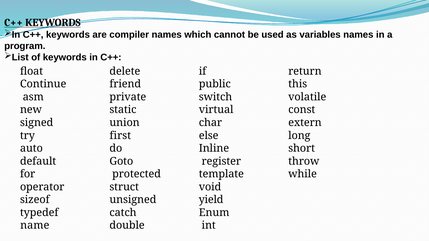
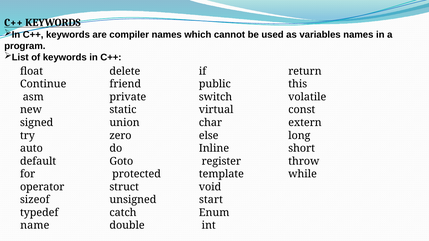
first: first -> zero (120, 136)
yield: yield -> start (211, 200)
